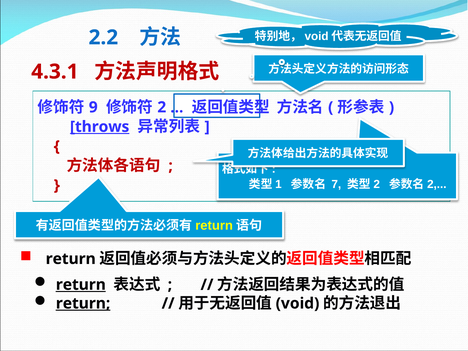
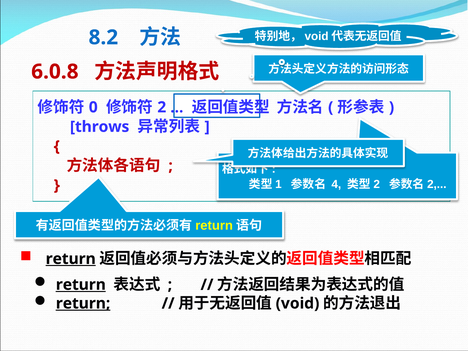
2.2: 2.2 -> 8.2 (103, 37)
4.3.1: 4.3.1 -> 6.0.8 (55, 72)
9: 9 -> 0 (93, 107)
throws underline: present -> none (100, 127)
7: 7 -> 4 (336, 184)
return underline: none -> present (71, 259)
